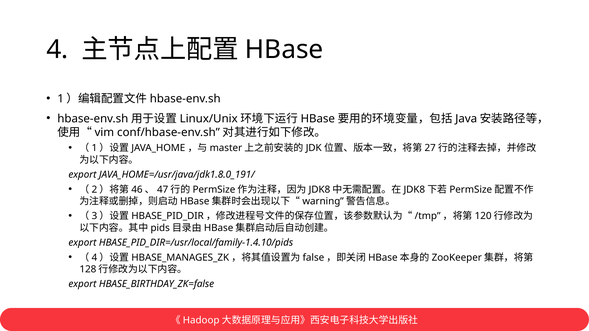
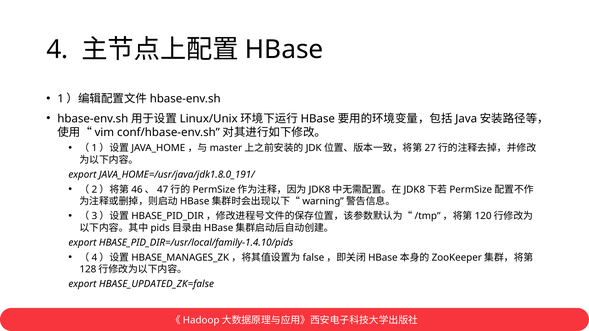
HBASE_BIRTHDAY_ZK=false: HBASE_BIRTHDAY_ZK=false -> HBASE_UPDATED_ZK=false (156, 284)
